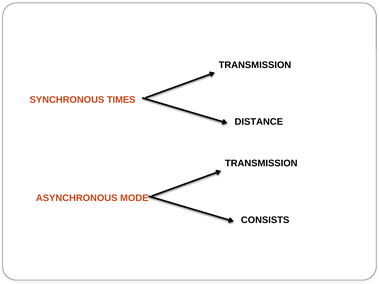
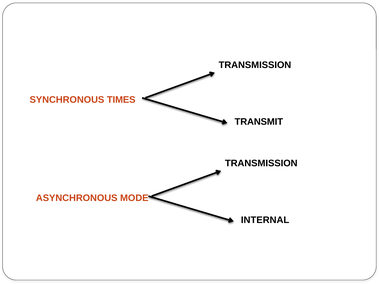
DISTANCE: DISTANCE -> TRANSMIT (259, 122)
CONSISTS: CONSISTS -> INTERNAL (265, 220)
